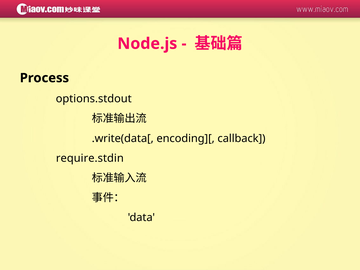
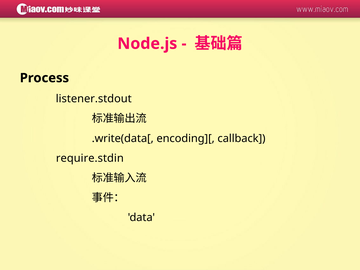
options.stdout: options.stdout -> listener.stdout (94, 99)
